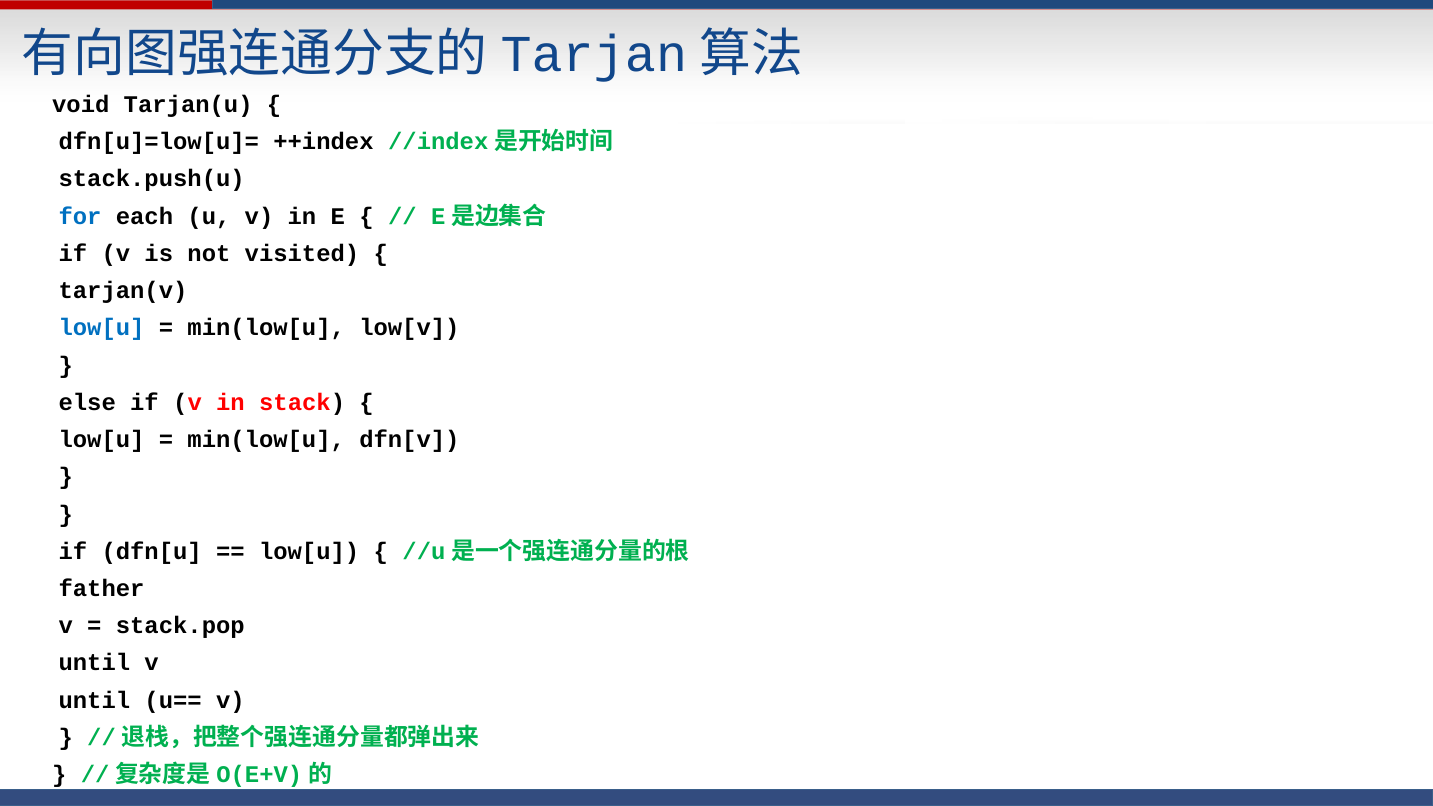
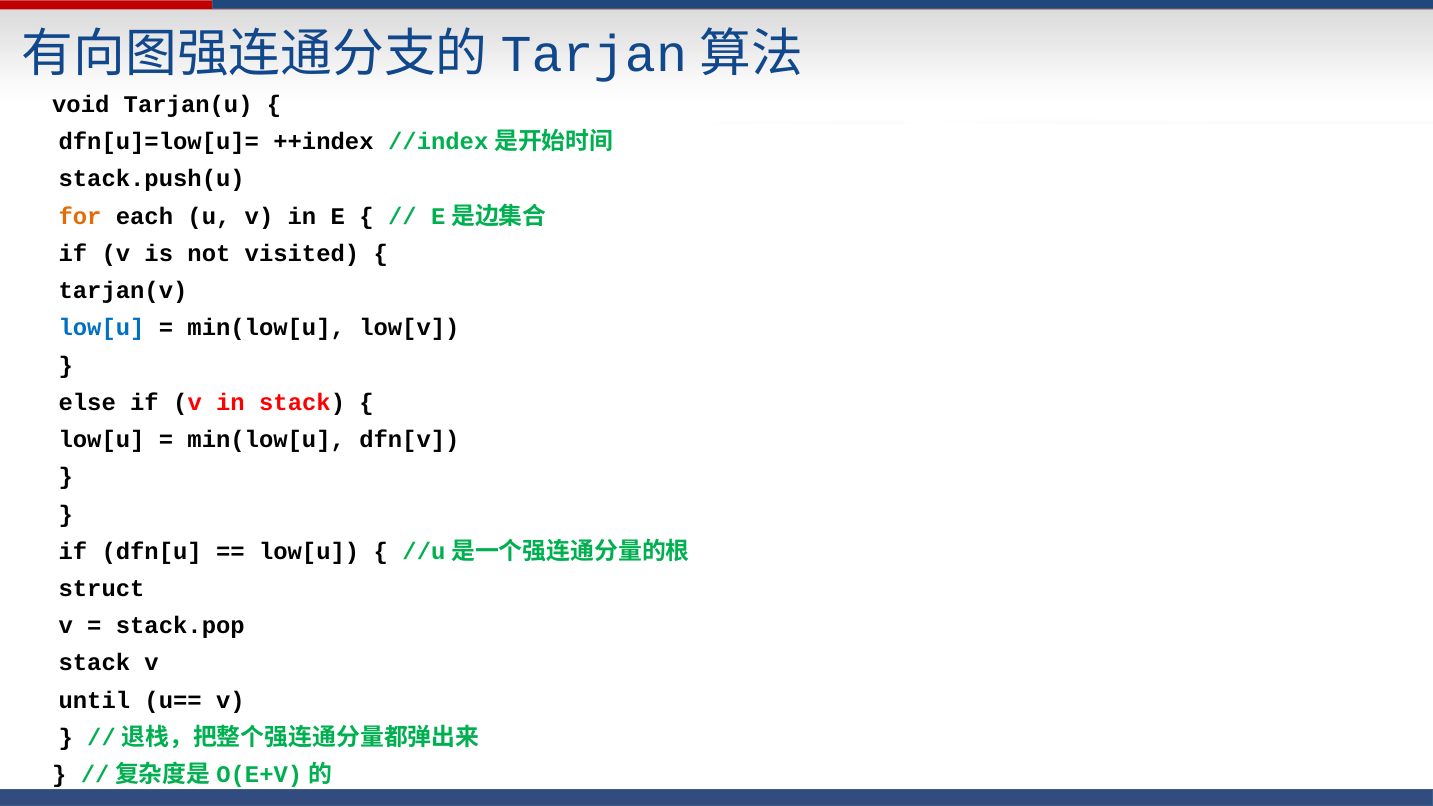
for colour: blue -> orange (80, 216)
father: father -> struct (102, 589)
until: until -> stack (94, 663)
